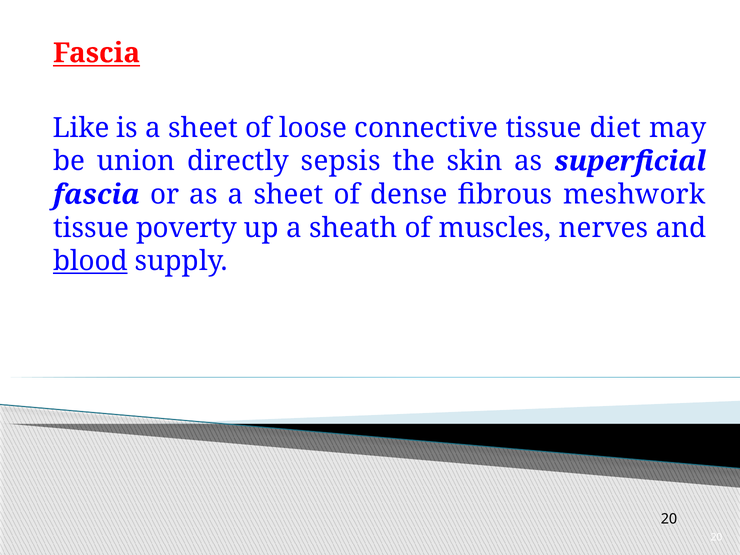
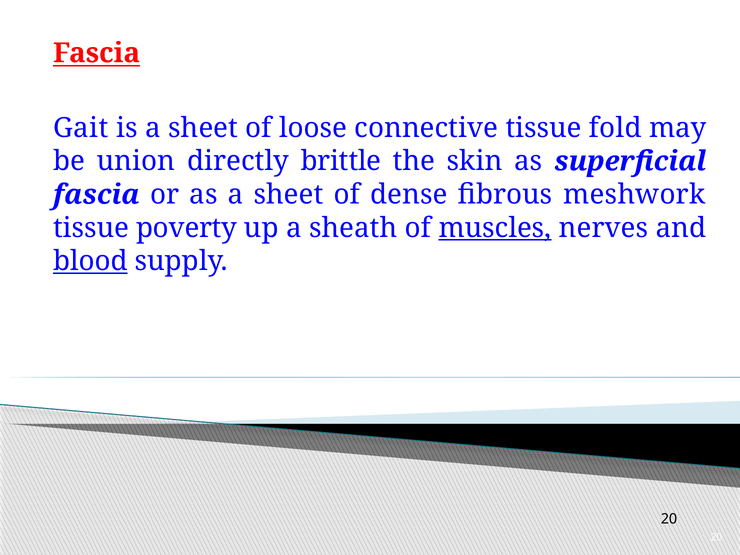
Like: Like -> Gait (81, 128)
diet: diet -> fold (615, 128)
sepsis: sepsis -> brittle (341, 161)
muscles underline: none -> present (495, 228)
